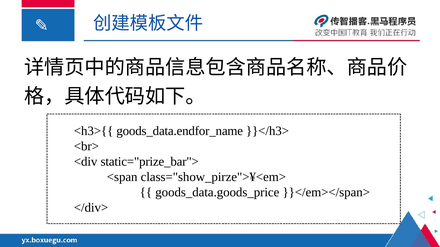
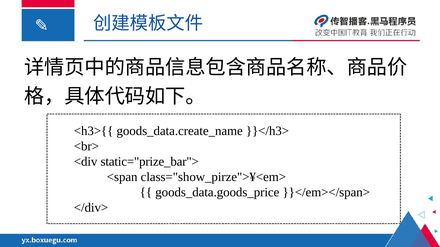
goods_data.endfor_name: goods_data.endfor_name -> goods_data.create_name (180, 131)
